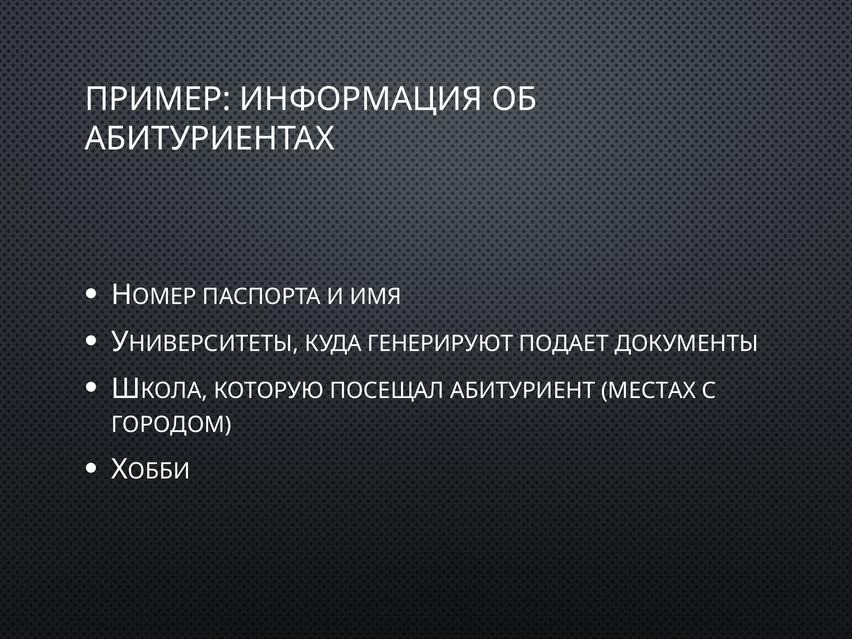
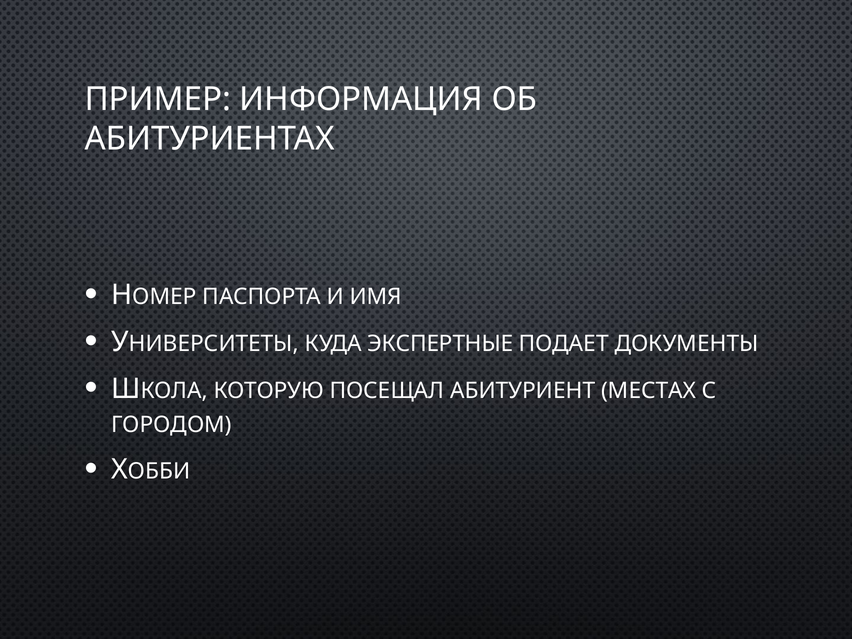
ГЕНЕРИРУЮТ: ГЕНЕРИРУЮТ -> ЭКСПЕРТНЫЕ (440, 344)
